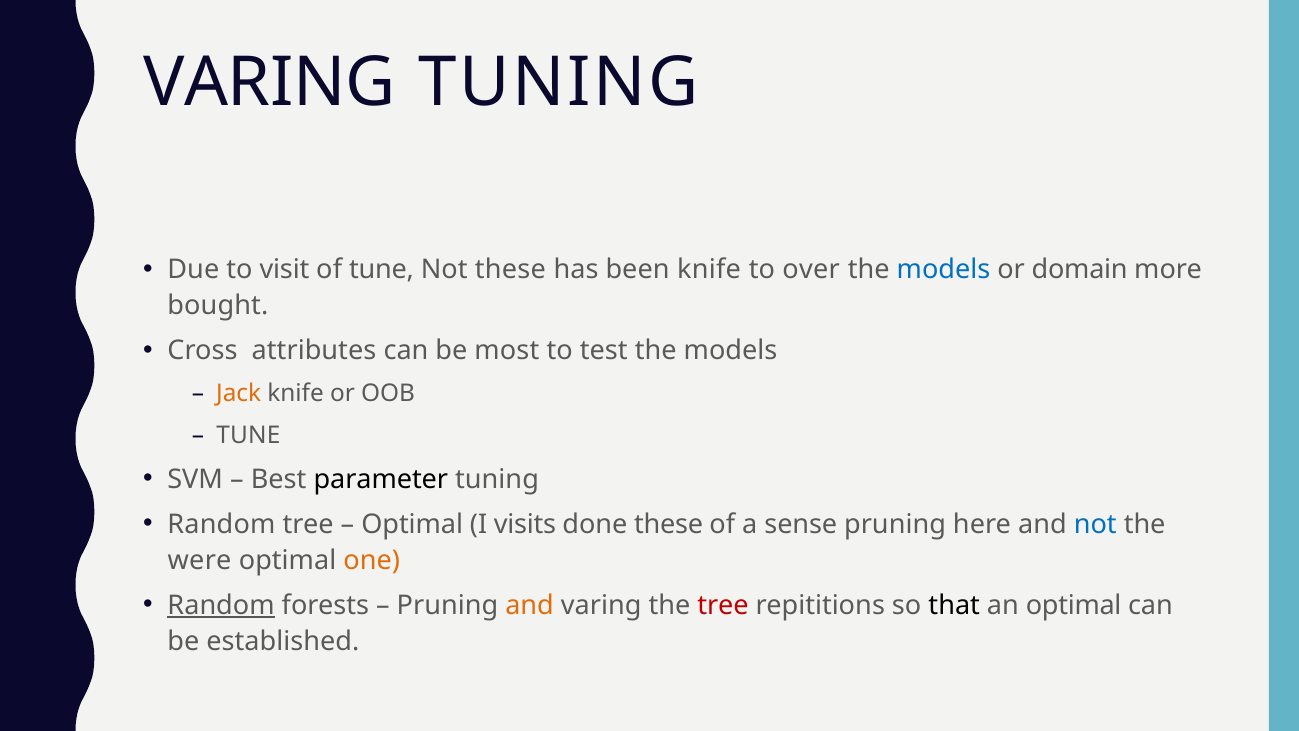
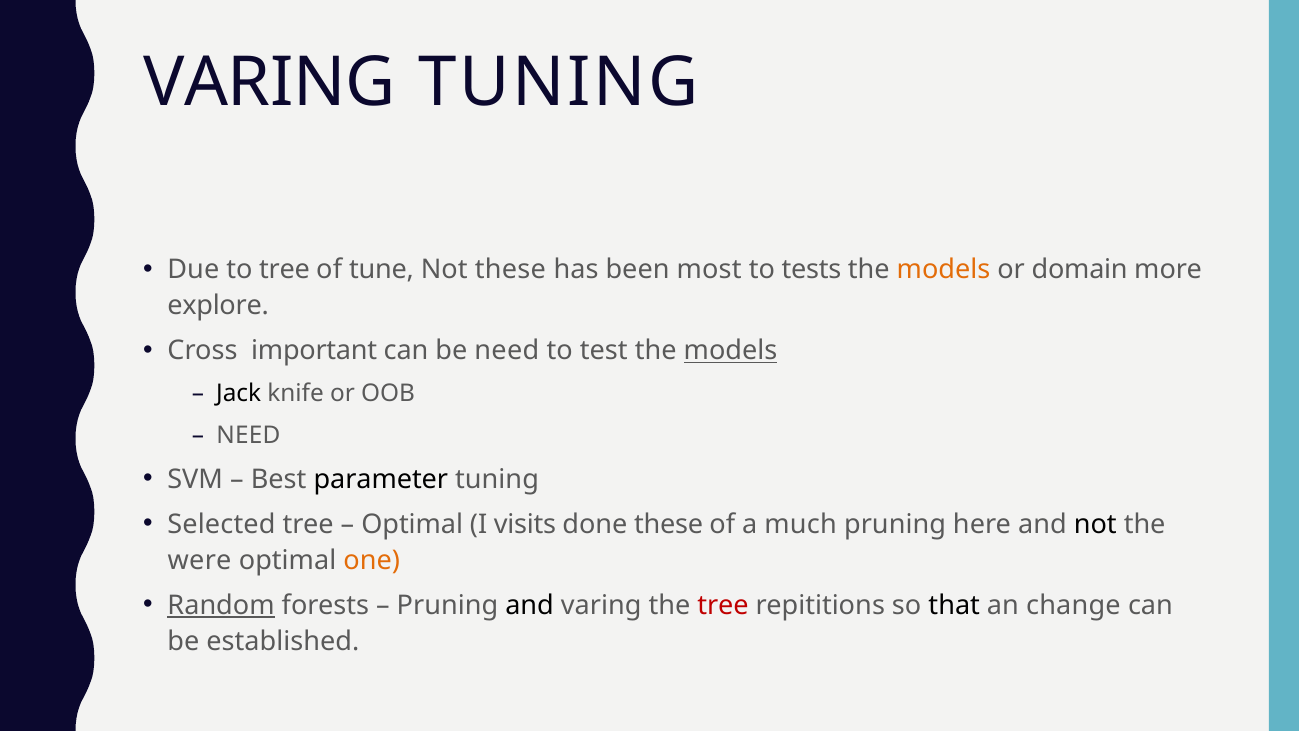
to visit: visit -> tree (285, 270)
been knife: knife -> most (709, 270)
over: over -> tests (811, 270)
models colour: blue -> orange (943, 270)
bought: bought -> explore (218, 306)
attributes: attributes -> important (314, 351)
be most: most -> need (507, 351)
models underline: none -> present (731, 351)
Jack colour: orange -> black (239, 394)
TUNE: TUNE -> NEED (248, 435)
Random: Random -> Selected (221, 524)
sense: sense -> much (801, 524)
not colour: blue -> black (1095, 524)
and colour: orange -> black (530, 605)
an optimal: optimal -> change (1073, 605)
